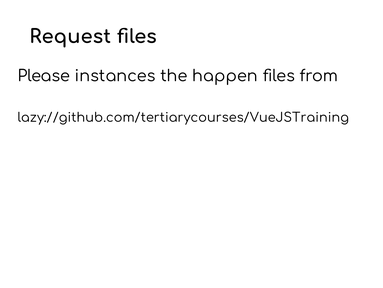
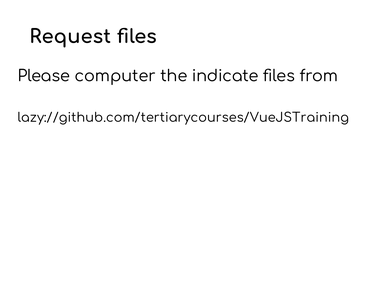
instances: instances -> computer (115, 76)
happen: happen -> indicate (225, 76)
